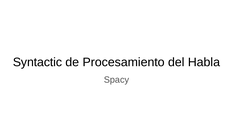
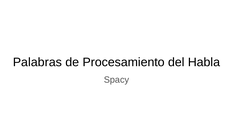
Syntactic: Syntactic -> Palabras (37, 62)
